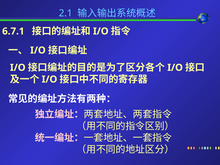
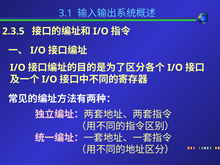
2.1: 2.1 -> 3.1 (66, 13)
6.7.1: 6.7.1 -> 2.3.5 (13, 31)
